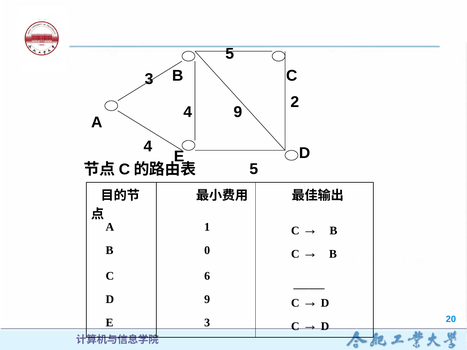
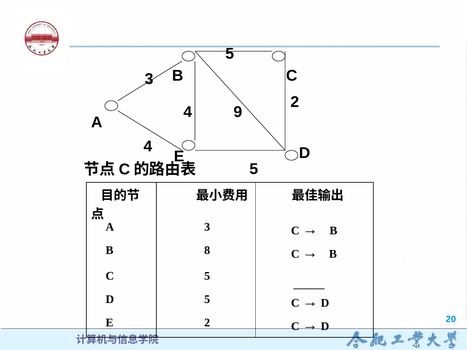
A 1: 1 -> 3 (207, 227)
0: 0 -> 8 (207, 251)
C 6: 6 -> 5 (207, 276)
D 9: 9 -> 5 (207, 300)
3: 3 -> 2 (207, 323)
